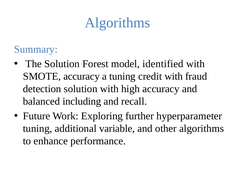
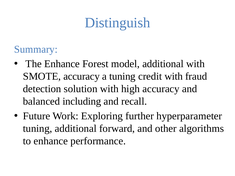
Algorithms: Algorithms -> Distinguish (117, 23)
The Solution: Solution -> Enhance (62, 64)
model identified: identified -> additional (163, 64)
variable: variable -> forward (117, 129)
